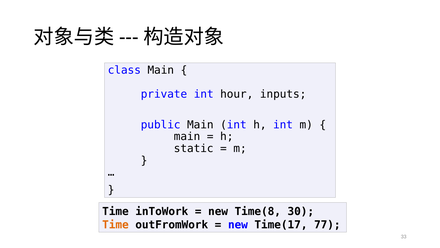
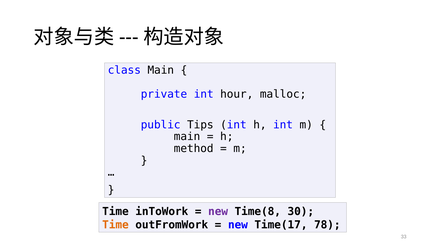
inputs: inputs -> malloc (283, 94)
public Main: Main -> Tips (200, 124)
static: static -> method (194, 148)
new colour: black -> purple (218, 211)
77: 77 -> 78 (327, 224)
